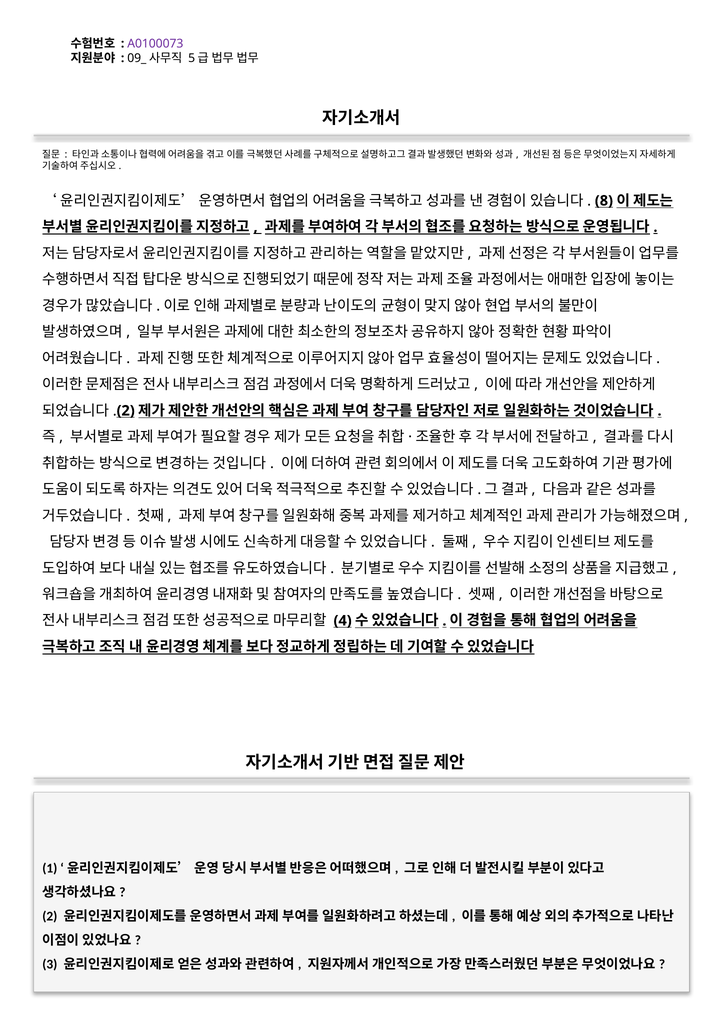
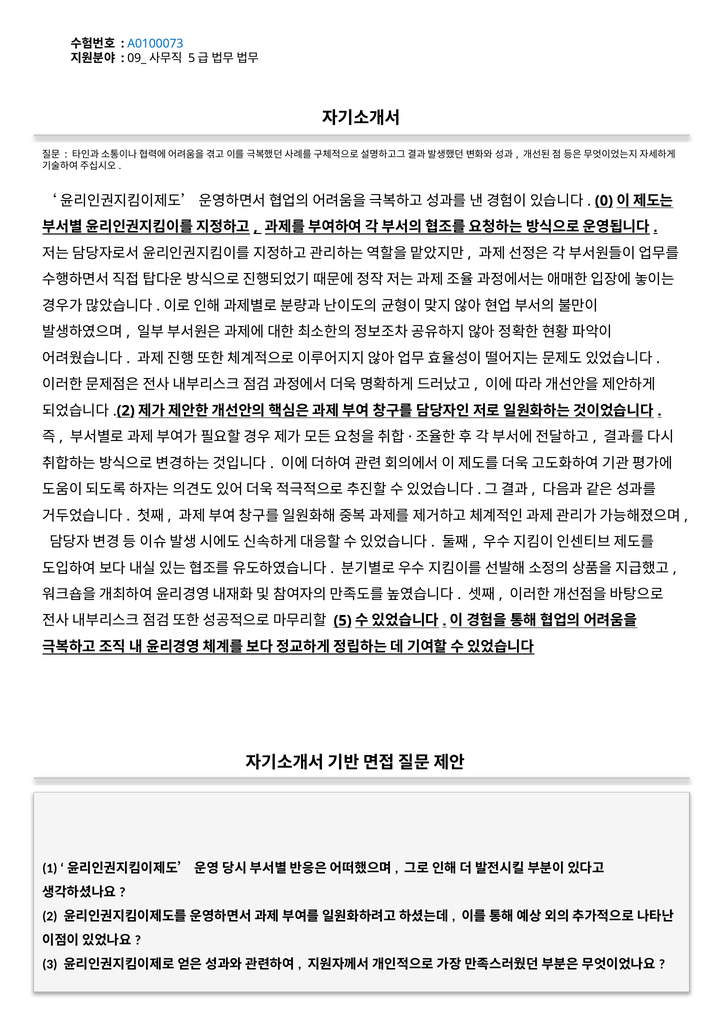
A0100073 colour: purple -> blue (155, 43)
8: 8 -> 0 (604, 201)
4: 4 -> 5 (343, 620)
